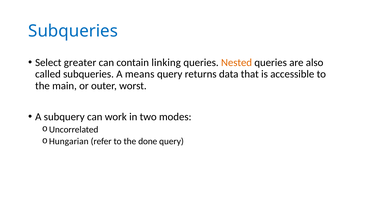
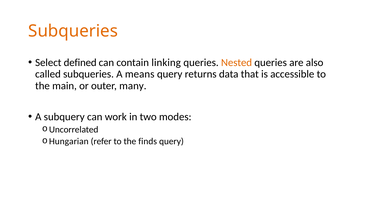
Subqueries colour: blue -> orange (73, 31)
greater: greater -> defined (80, 63)
worst: worst -> many (133, 86)
done: done -> finds (148, 141)
